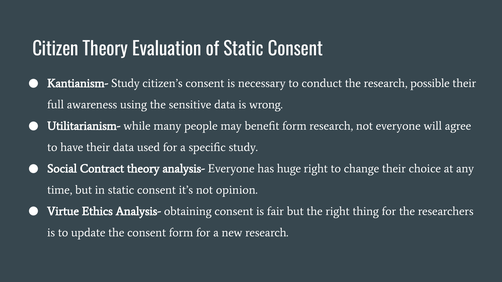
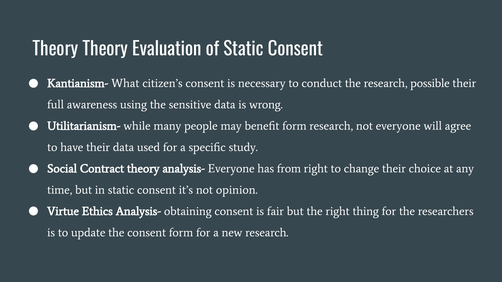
Citizen: Citizen -> Theory (55, 49)
Kantianism- Study: Study -> What (125, 83)
huge: huge -> from (289, 169)
